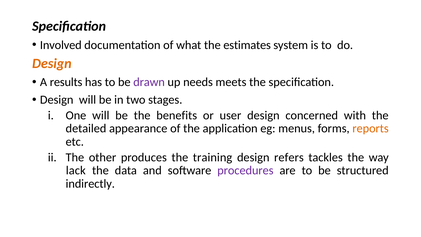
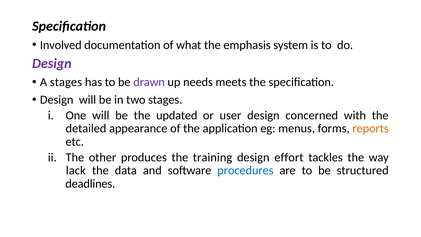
estimates: estimates -> emphasis (247, 45)
Design colour: orange -> purple (52, 64)
A results: results -> stages (66, 82)
benefits: benefits -> updated (177, 115)
refers: refers -> effort (289, 157)
procedures colour: purple -> blue (245, 170)
indirectly: indirectly -> deadlines (90, 184)
